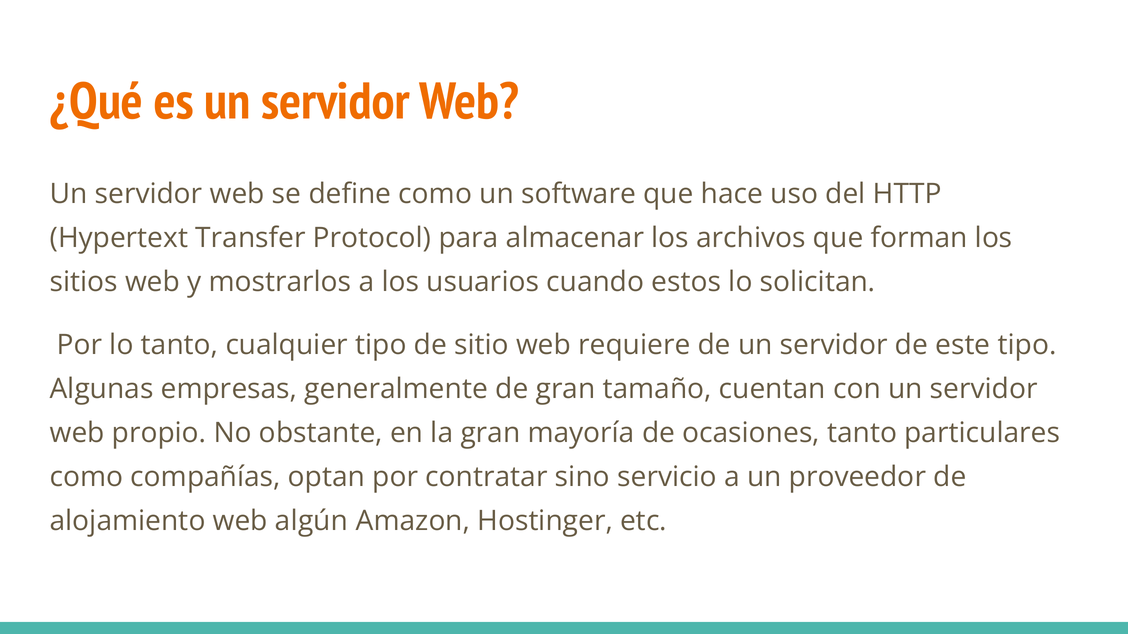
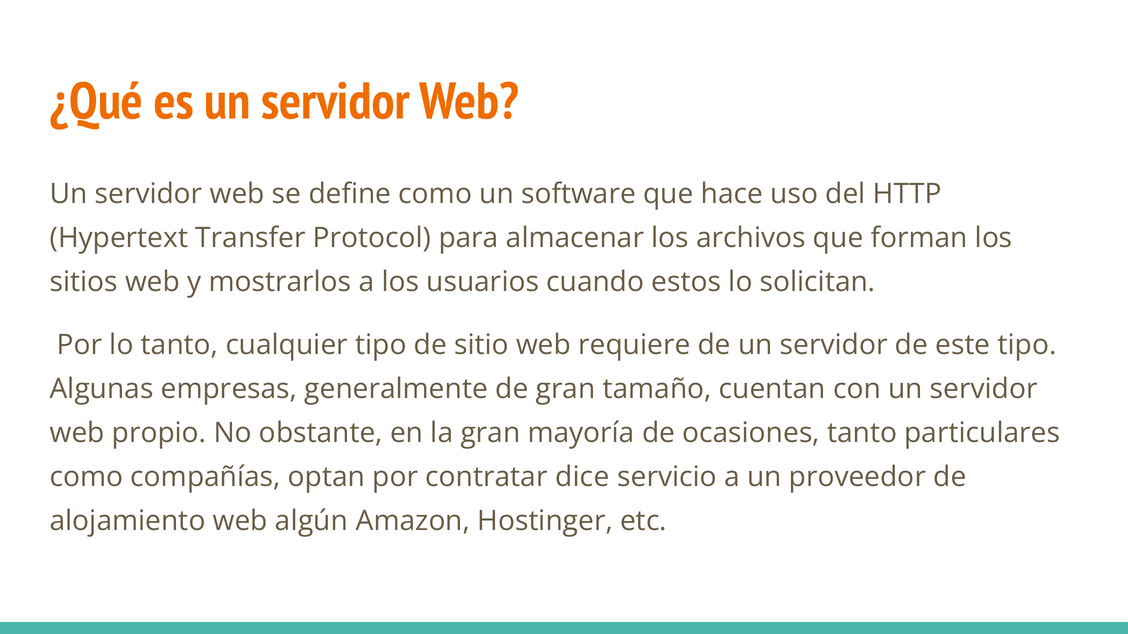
sino: sino -> dice (582, 477)
